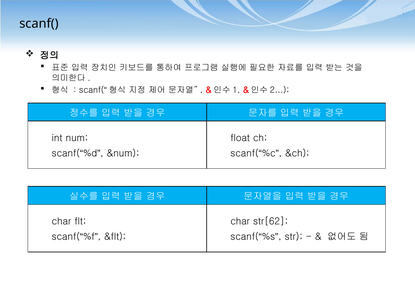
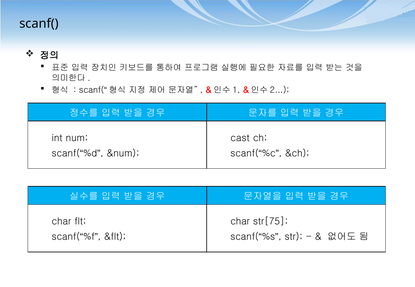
float: float -> cast (240, 138)
str[62: str[62 -> str[75 (270, 222)
